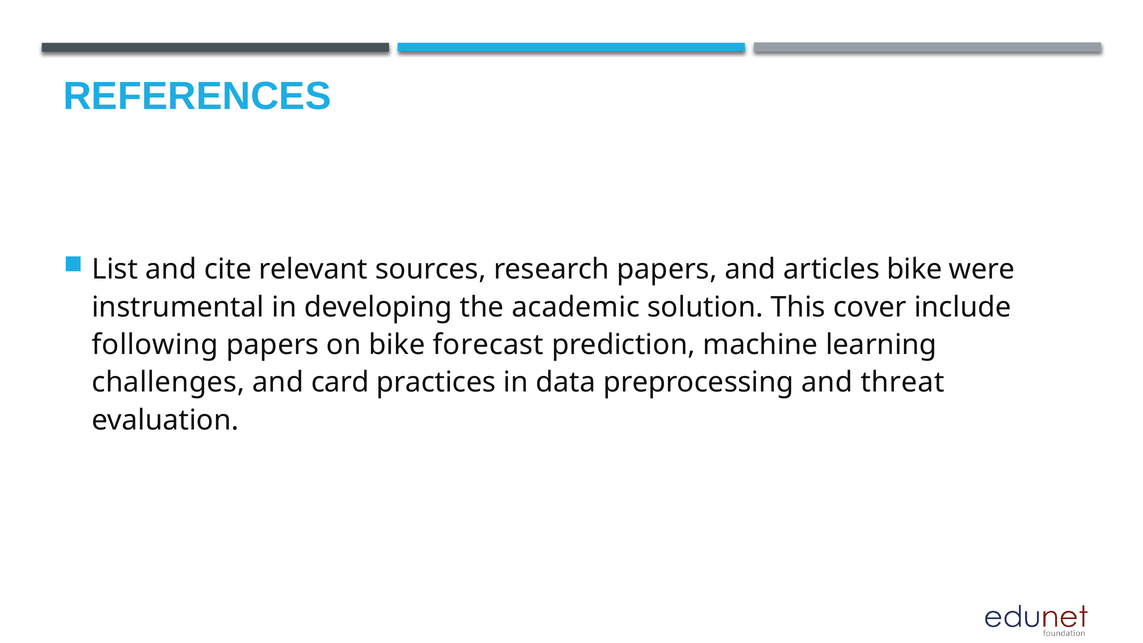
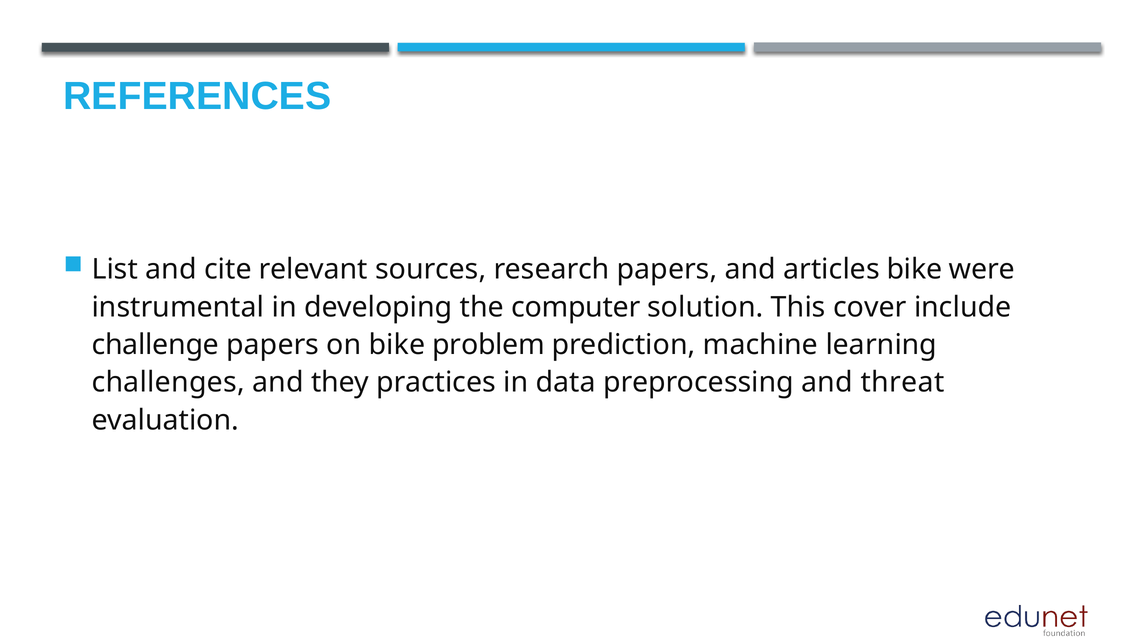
academic: academic -> computer (576, 307)
following: following -> challenge (155, 345)
forecast: forecast -> problem (489, 345)
card: card -> they (340, 383)
